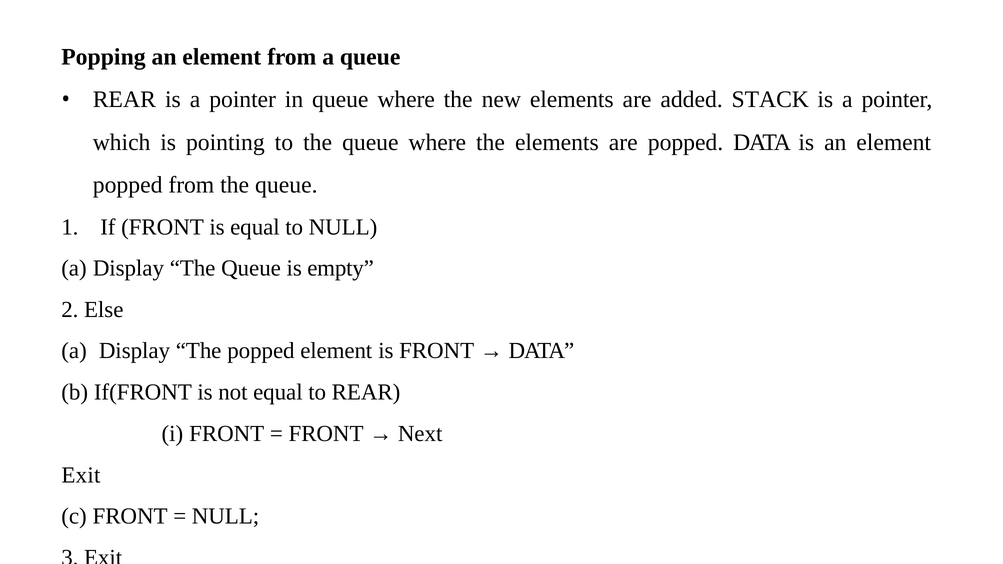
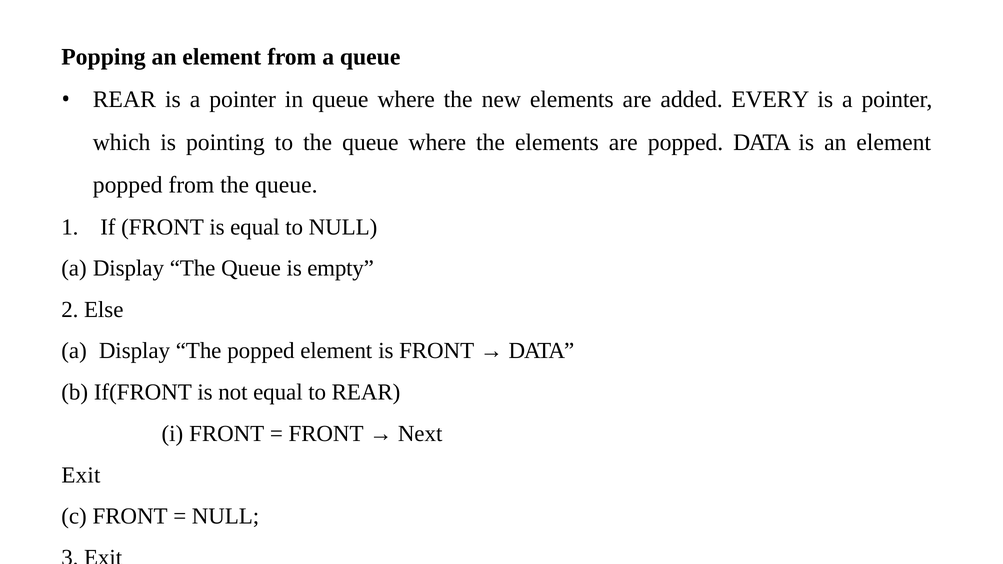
STACK: STACK -> EVERY (770, 100)
